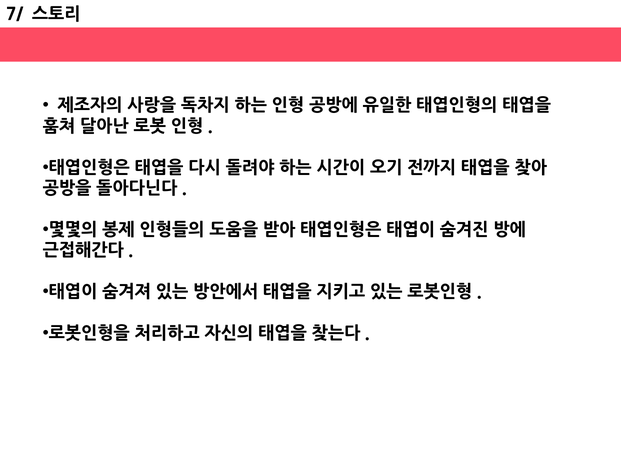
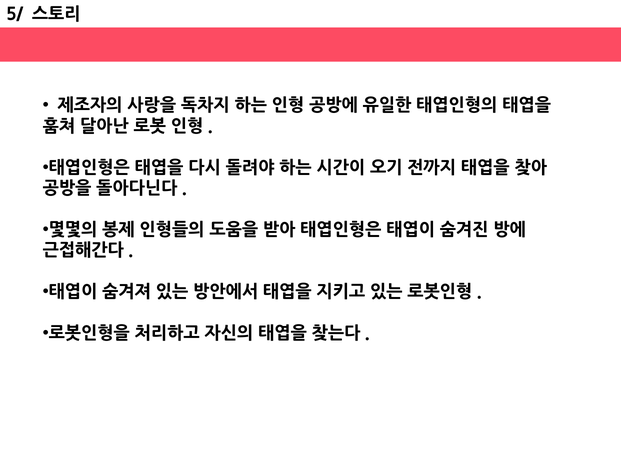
7/: 7/ -> 5/ (15, 15)
